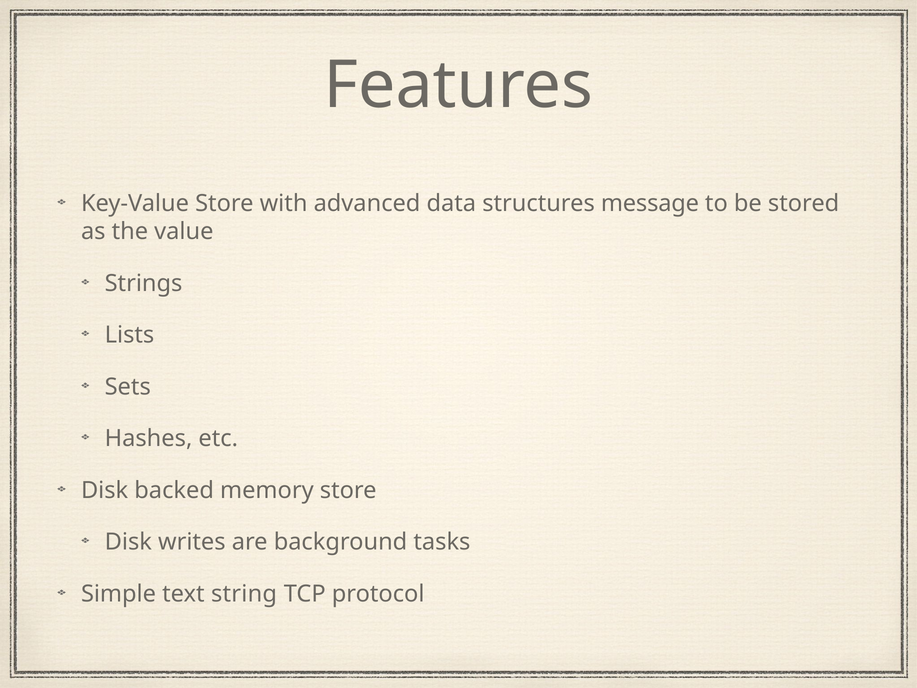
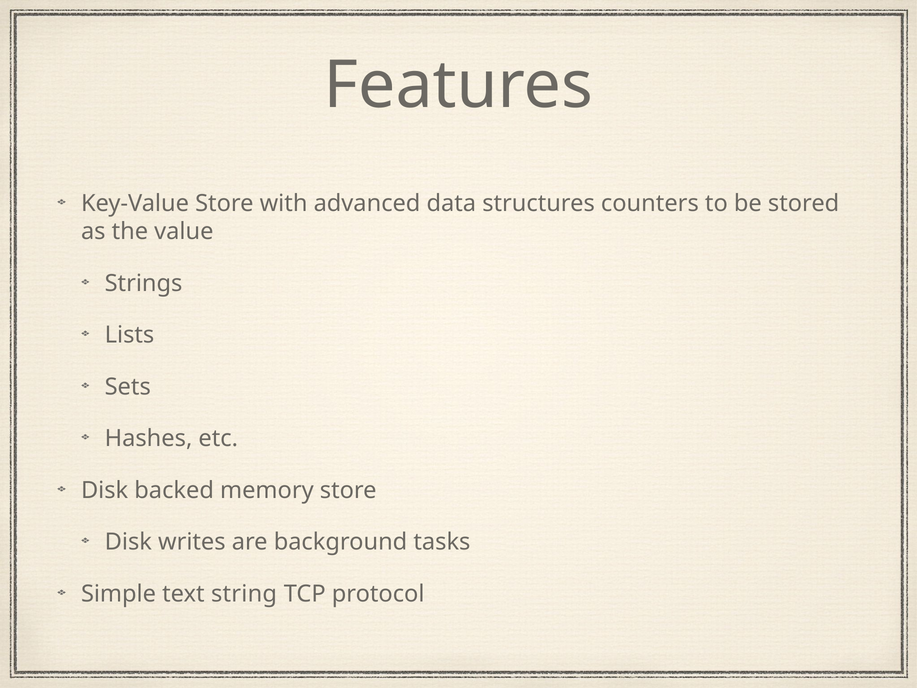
message: message -> counters (650, 203)
